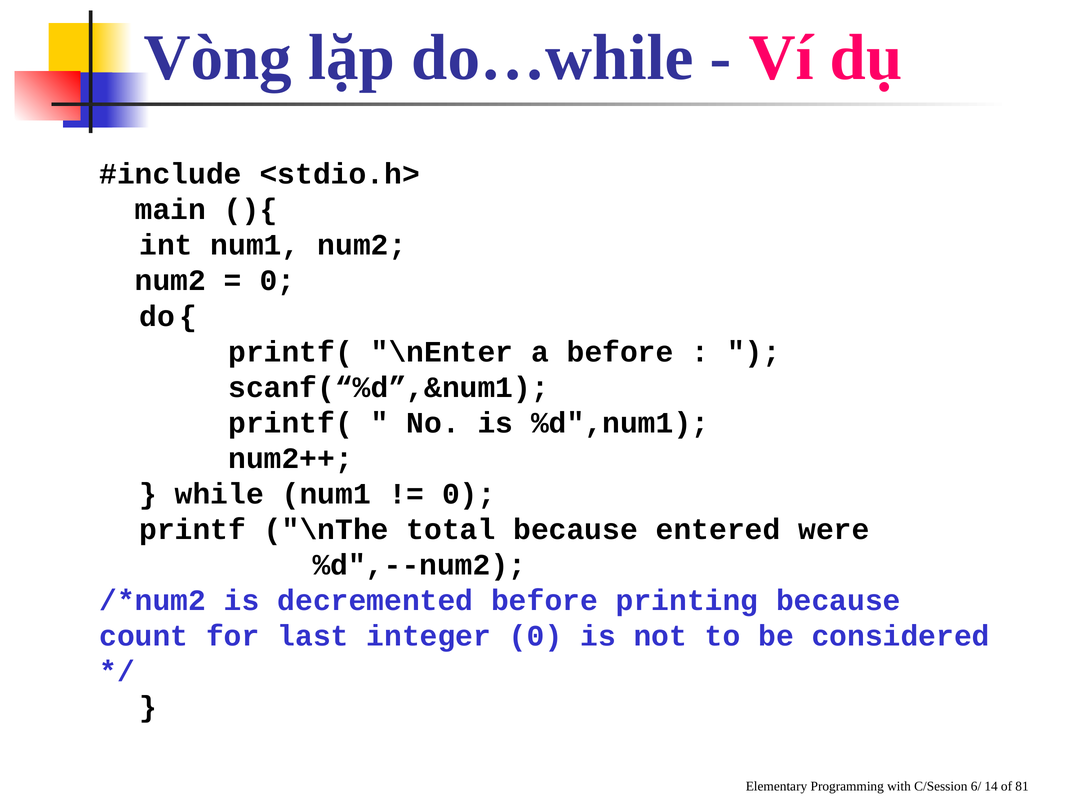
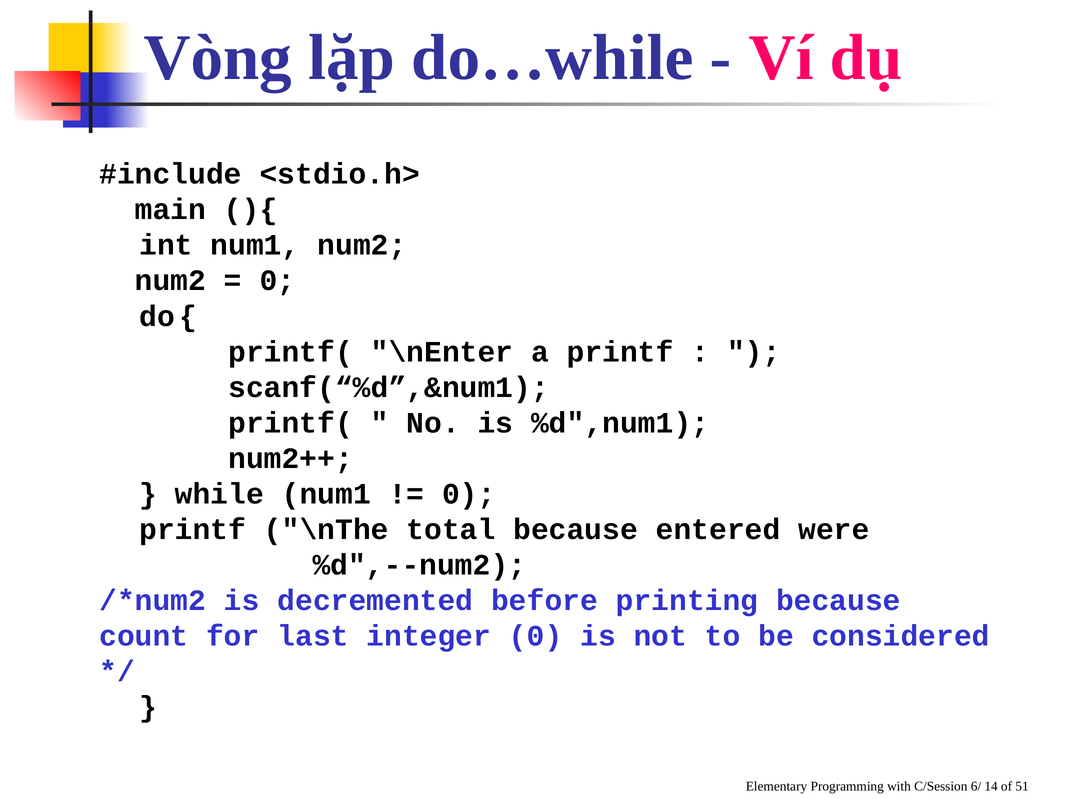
a before: before -> printf (620, 352)
81: 81 -> 51 (1022, 787)
